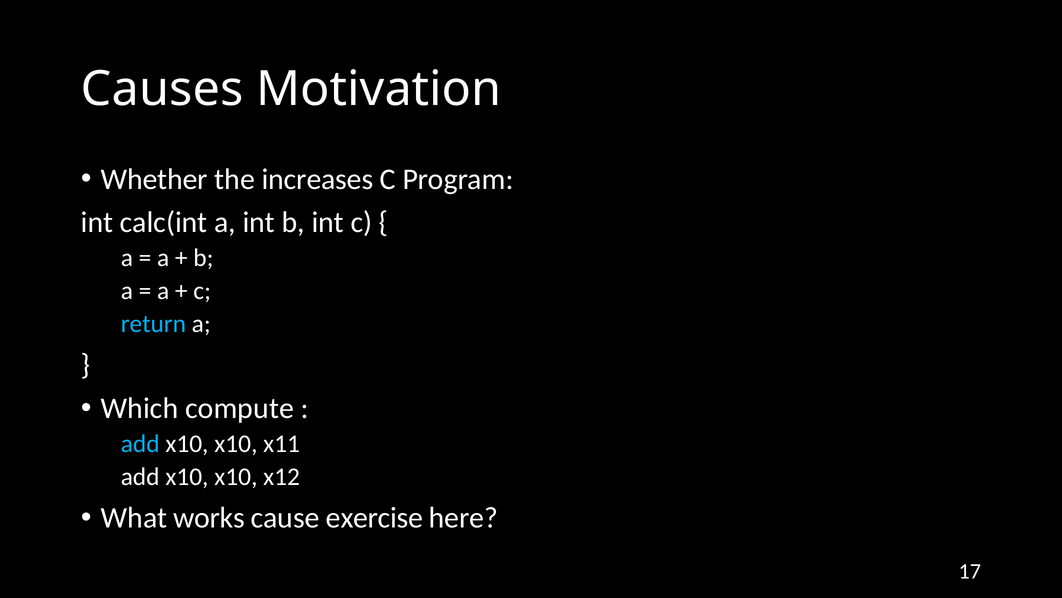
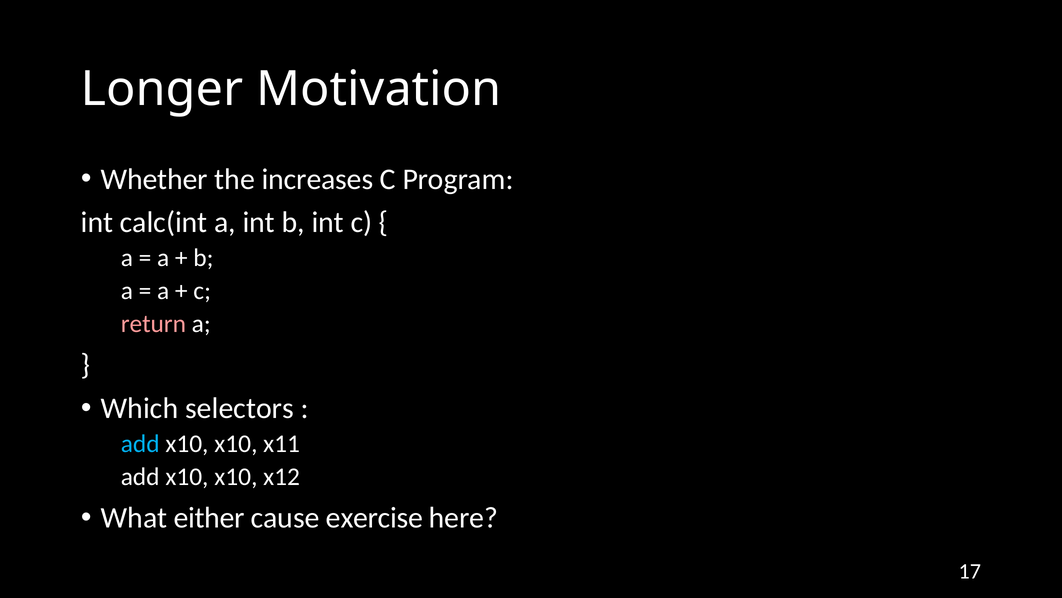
Causes: Causes -> Longer (162, 89)
return colour: light blue -> pink (153, 324)
compute: compute -> selectors (240, 408)
works: works -> either (209, 517)
